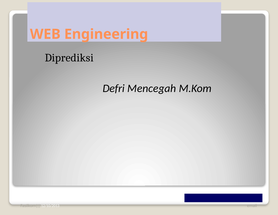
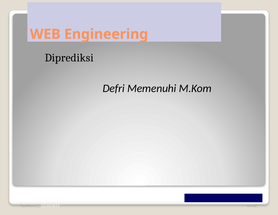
Mencegah: Mencegah -> Memenuhi (152, 88)
